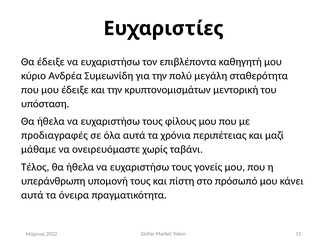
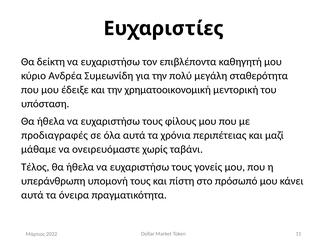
Θα έδειξε: έδειξε -> δείκτη (51, 62)
κρυπτονομισμάτων: κρυπτονομισμάτων -> χρηματοοικονομική (168, 90)
